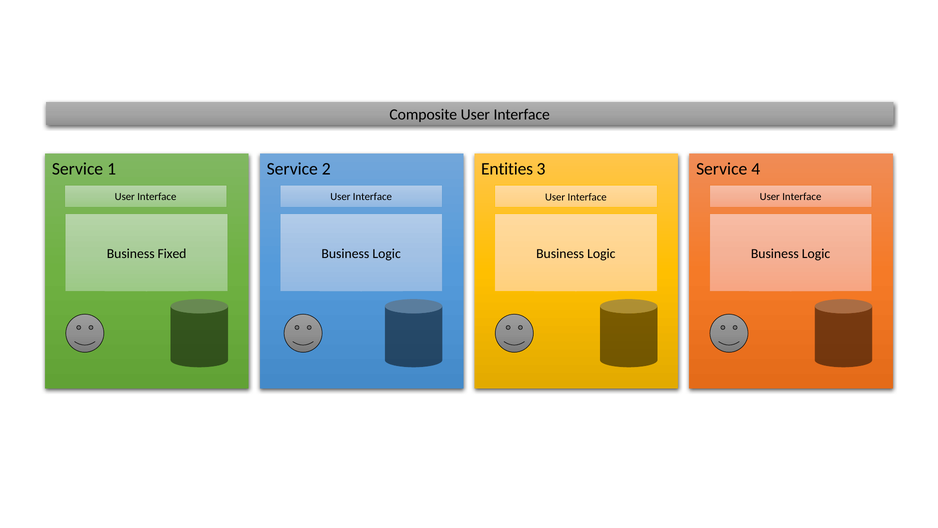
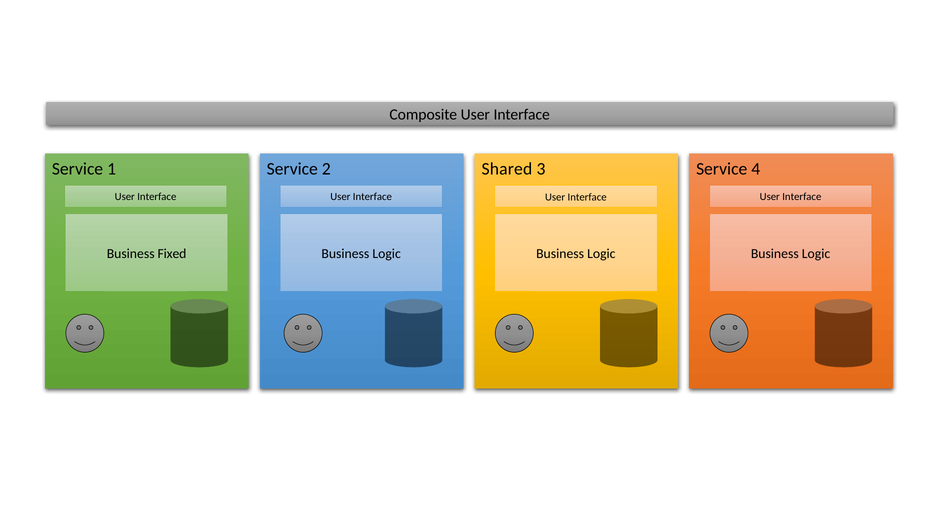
Entities: Entities -> Shared (507, 169)
